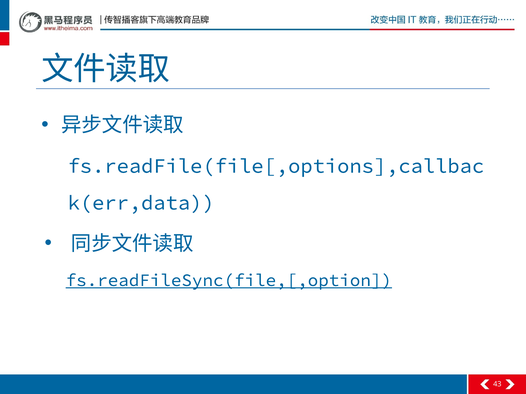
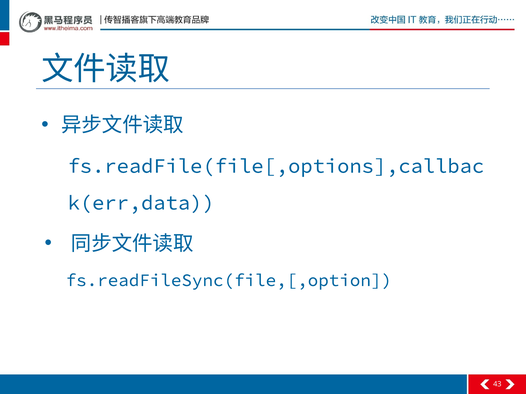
fs.readFileSync(file,[,option underline: present -> none (229, 281)
